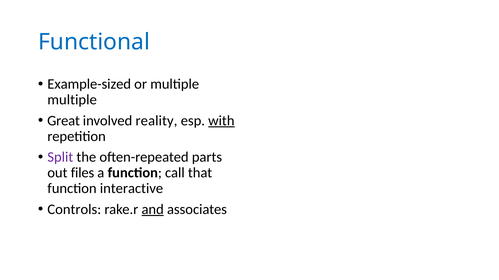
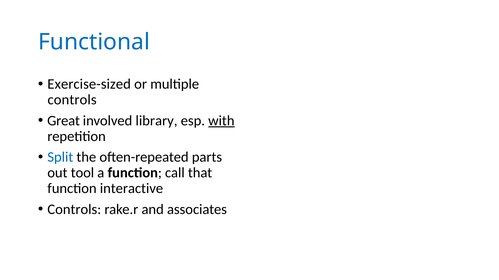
Example-sized: Example-sized -> Exercise-sized (89, 84)
multiple: multiple -> controls (72, 100)
reality: reality -> library (157, 121)
Split colour: purple -> blue (60, 158)
files: files -> tool (82, 173)
and underline: present -> none (153, 210)
